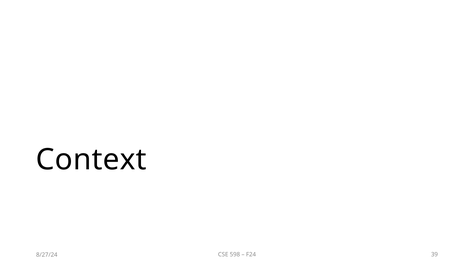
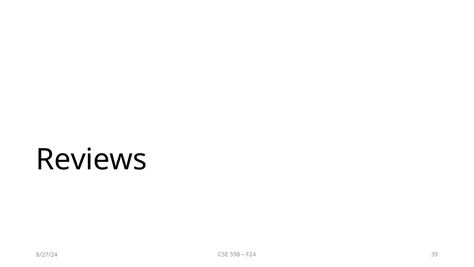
Context: Context -> Reviews (91, 159)
